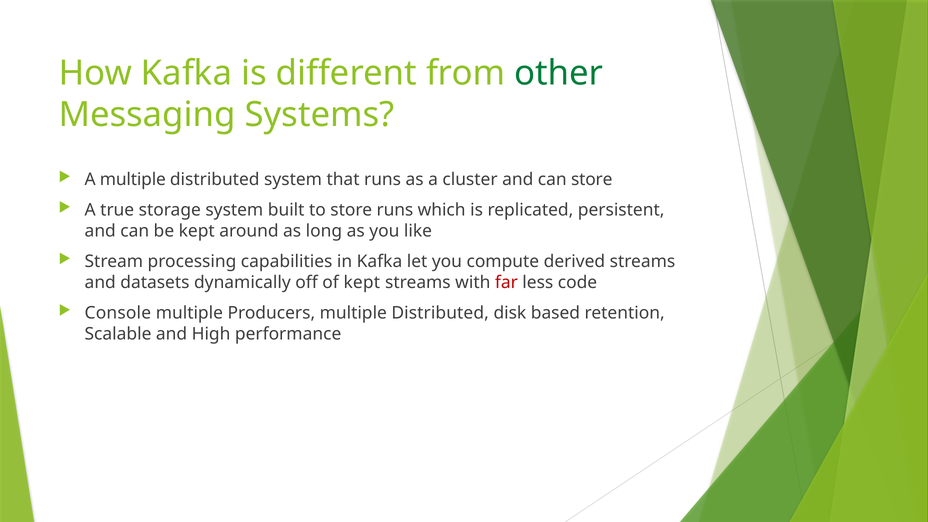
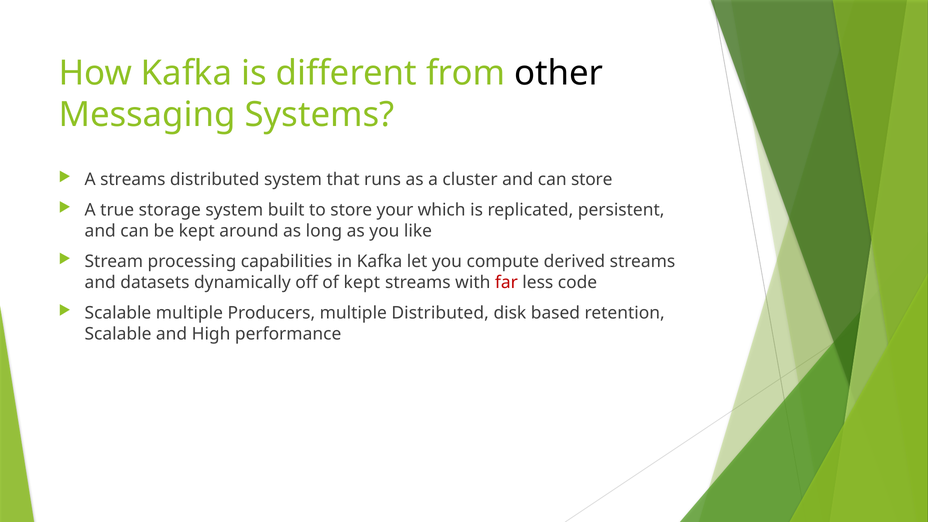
other colour: green -> black (559, 73)
A multiple: multiple -> streams (133, 180)
store runs: runs -> your (395, 210)
Console: Console -> Scalable (118, 313)
